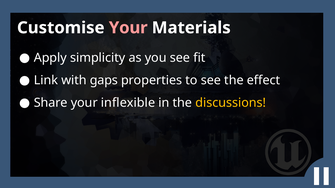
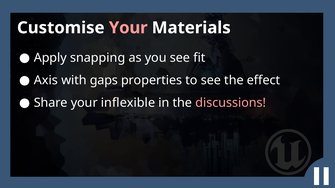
simplicity: simplicity -> snapping (98, 58)
Link: Link -> Axis (46, 80)
discussions colour: yellow -> pink (231, 103)
